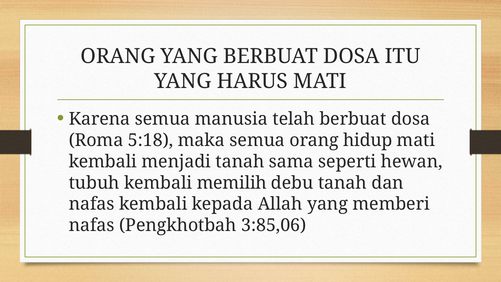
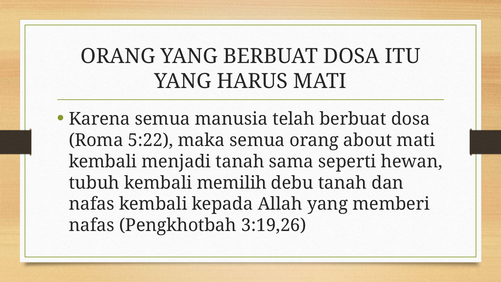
5:18: 5:18 -> 5:22 (151, 140)
hidup: hidup -> about (368, 140)
3:85,06: 3:85,06 -> 3:19,26 (274, 225)
